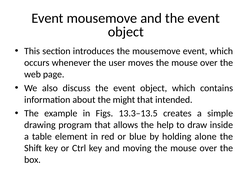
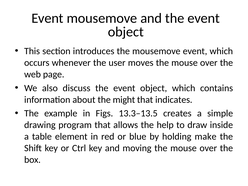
intended: intended -> indicates (174, 100)
alone: alone -> make (206, 137)
